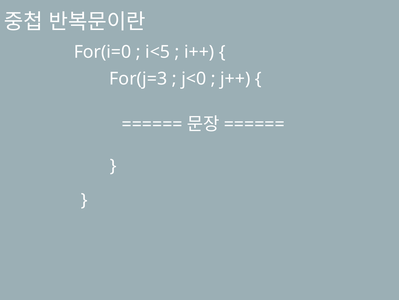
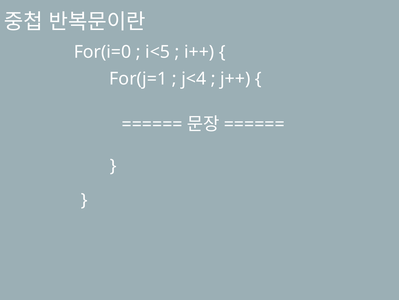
For(j=3: For(j=3 -> For(j=1 (138, 79)
j<0: j<0 -> j<4 (194, 79)
